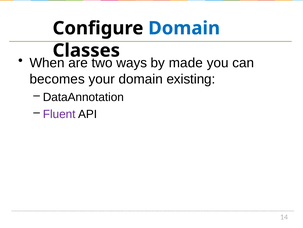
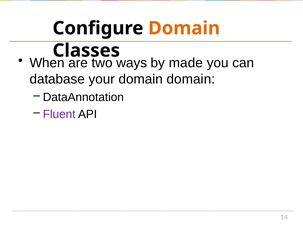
Domain colour: blue -> orange (184, 28)
becomes: becomes -> database (57, 79)
domain existing: existing -> domain (191, 79)
